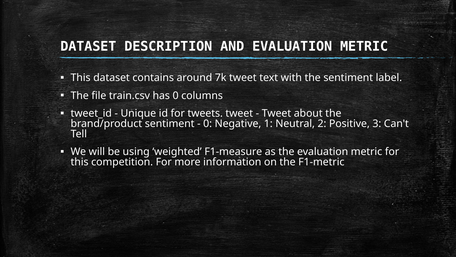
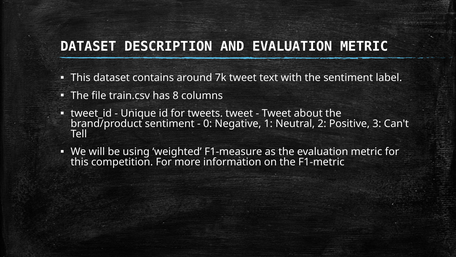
has 0: 0 -> 8 (176, 96)
